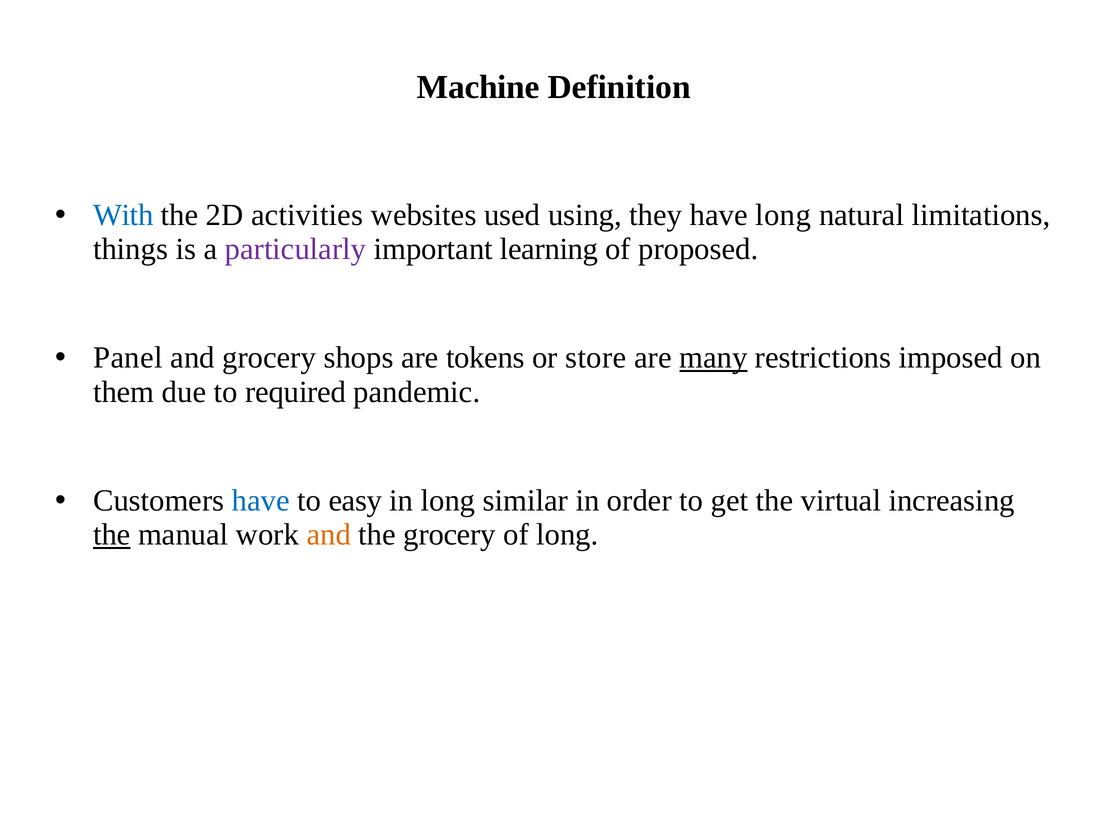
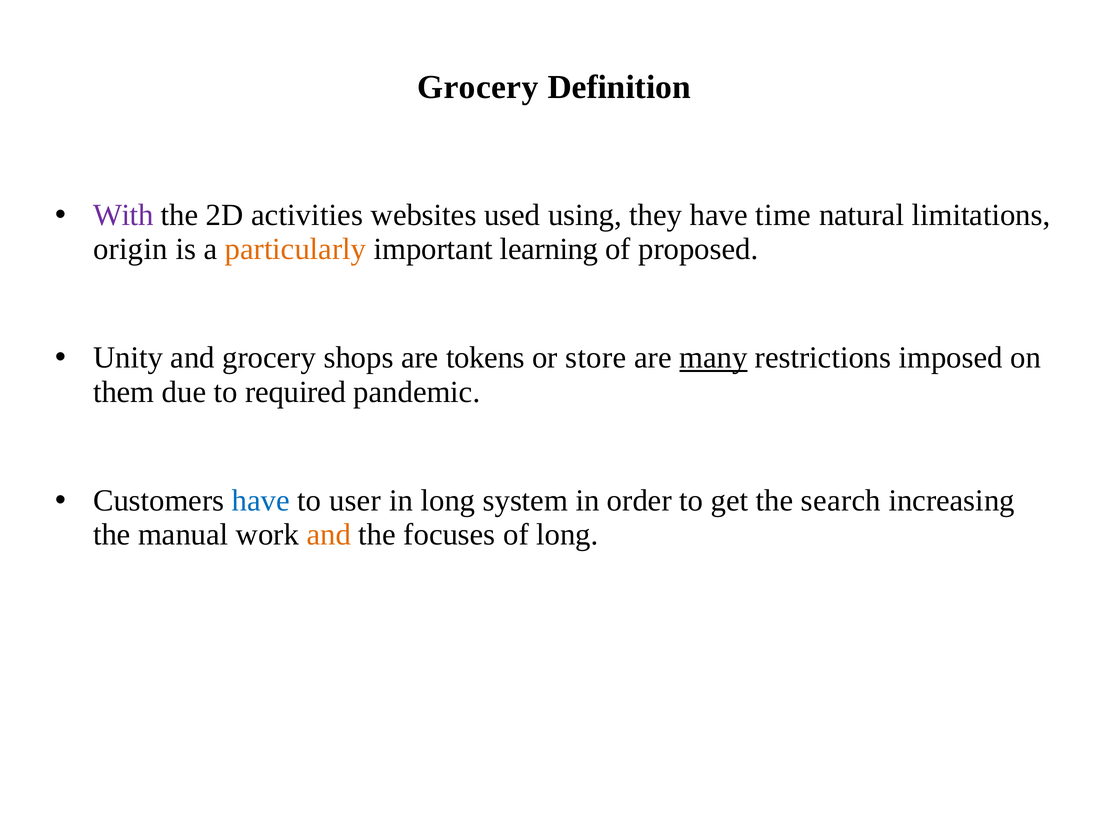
Machine: Machine -> Grocery (478, 87)
With colour: blue -> purple (123, 215)
have long: long -> time (783, 215)
things: things -> origin (130, 249)
particularly colour: purple -> orange (295, 249)
Panel: Panel -> Unity (128, 358)
easy: easy -> user (355, 500)
similar: similar -> system (525, 500)
virtual: virtual -> search (841, 500)
the underline: present -> none (112, 535)
the grocery: grocery -> focuses (449, 535)
